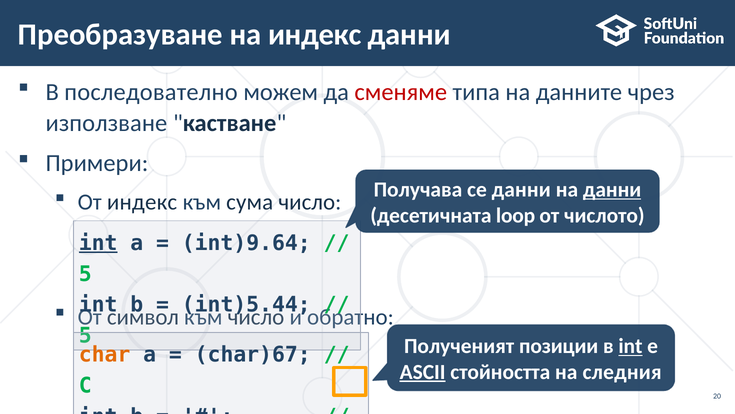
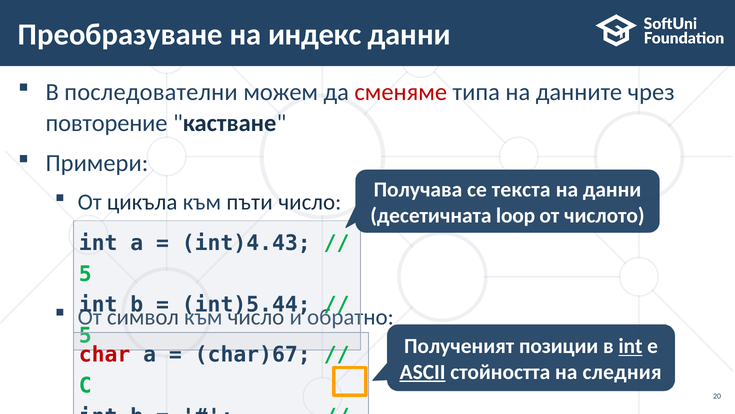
последователно: последователно -> последователни (151, 92)
използване: използване -> повторение (107, 123)
се данни: данни -> текста (521, 190)
данни underline: present -> none (612, 190)
От индекс: индекс -> цикъла (142, 202)
сума: сума -> пъти (250, 202)
int underline: present -> none (98, 243)
int)9.64: int)9.64 -> int)4.43 (246, 243)
char colour: orange -> red (105, 354)
